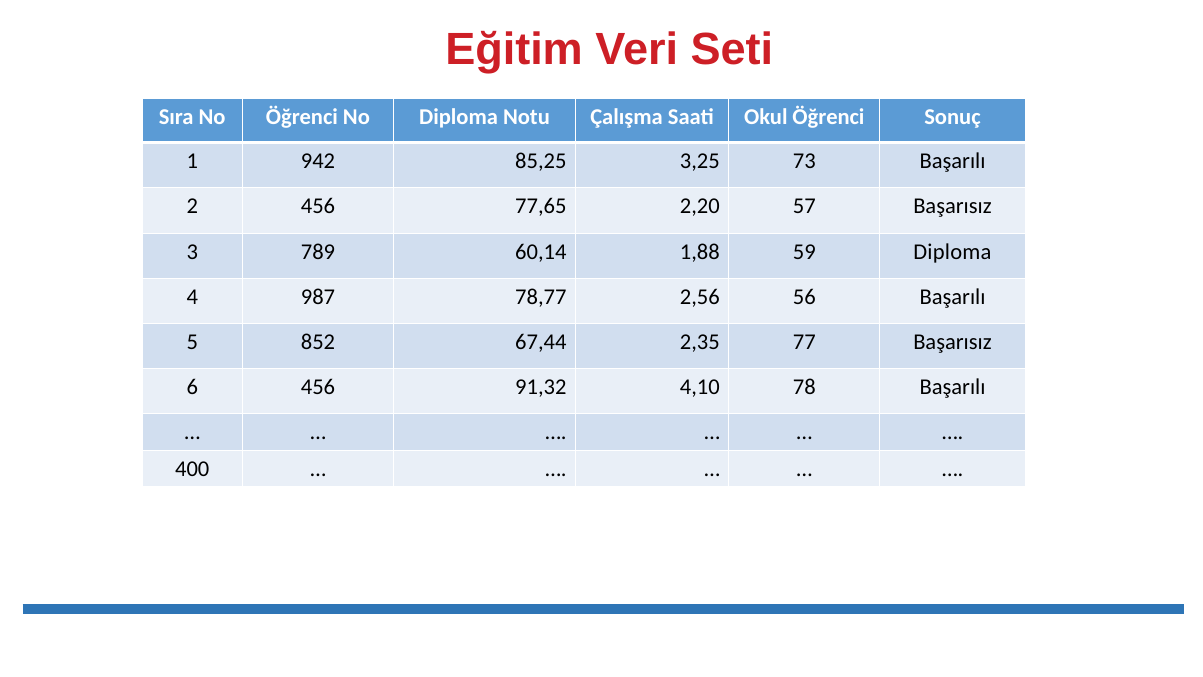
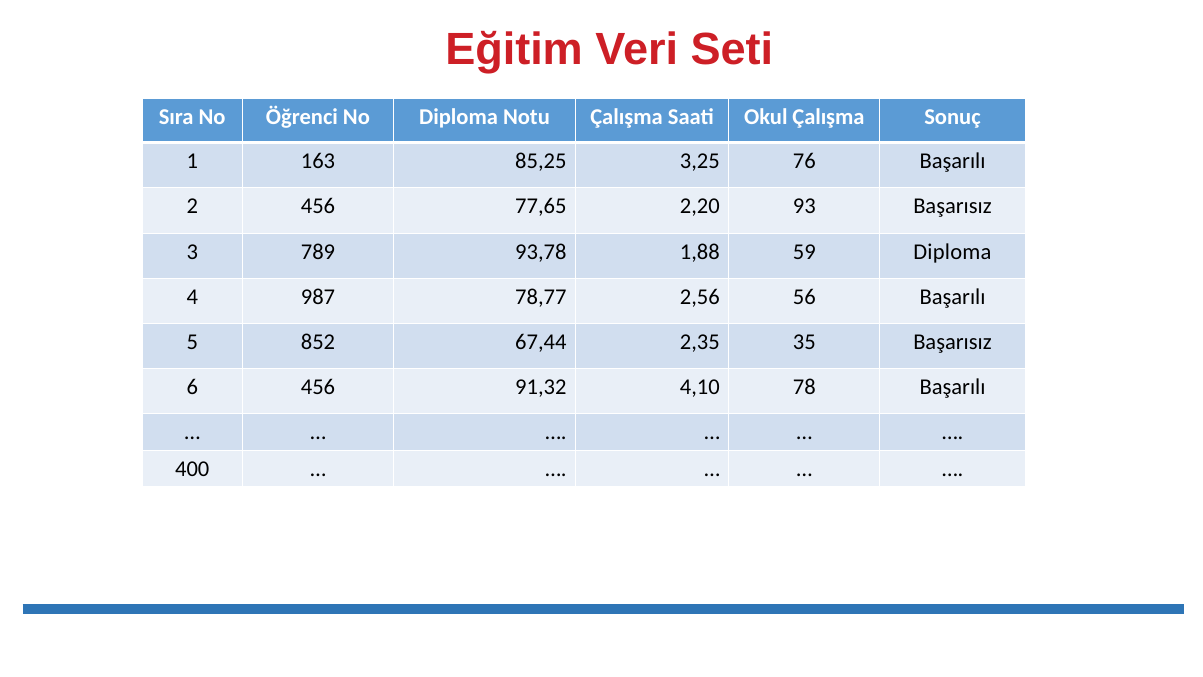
Okul Öğrenci: Öğrenci -> Çalışma (828, 117)
942: 942 -> 163 (318, 161)
73: 73 -> 76 (804, 161)
57: 57 -> 93 (804, 206)
60,14: 60,14 -> 93,78 (541, 252)
77: 77 -> 35 (804, 342)
